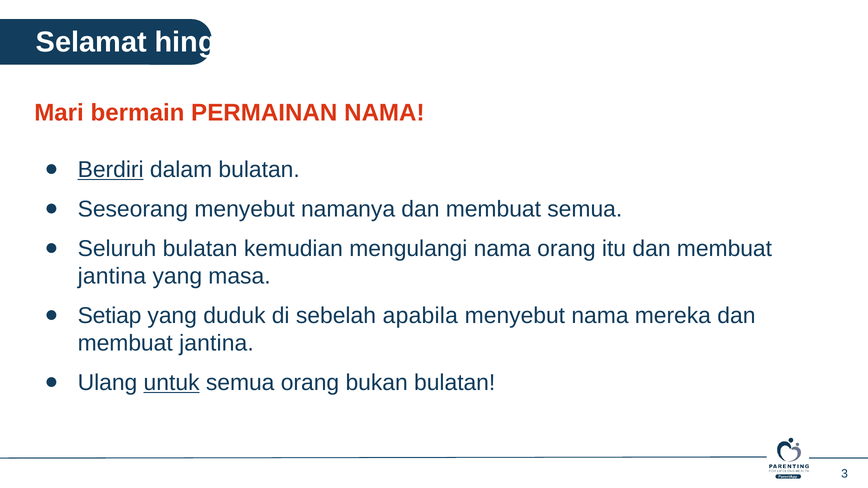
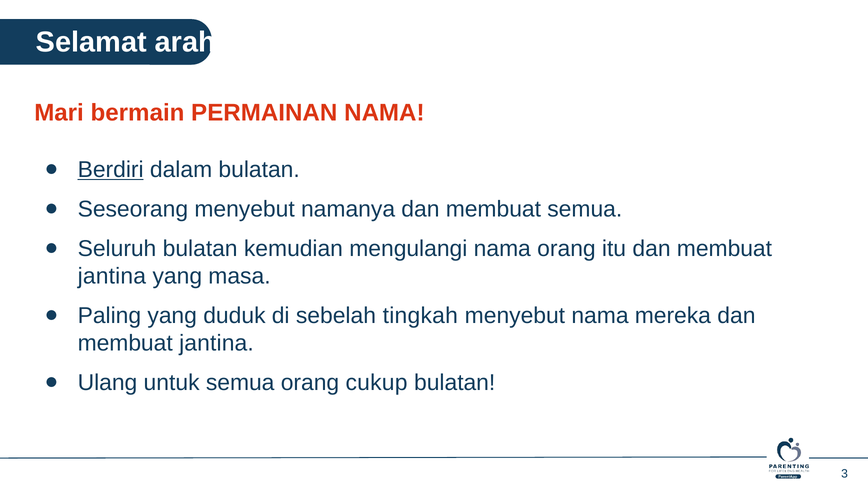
hingga: hingga -> arahan (202, 42)
Setiap: Setiap -> Paling (109, 316)
apabila: apabila -> tingkah (420, 316)
untuk underline: present -> none (172, 383)
bukan: bukan -> cukup (377, 383)
